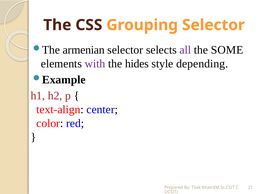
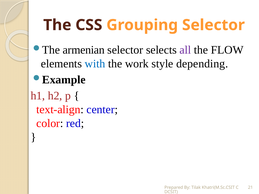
SOME: SOME -> FLOW (227, 50)
with colour: purple -> blue (95, 64)
hides: hides -> work (137, 64)
